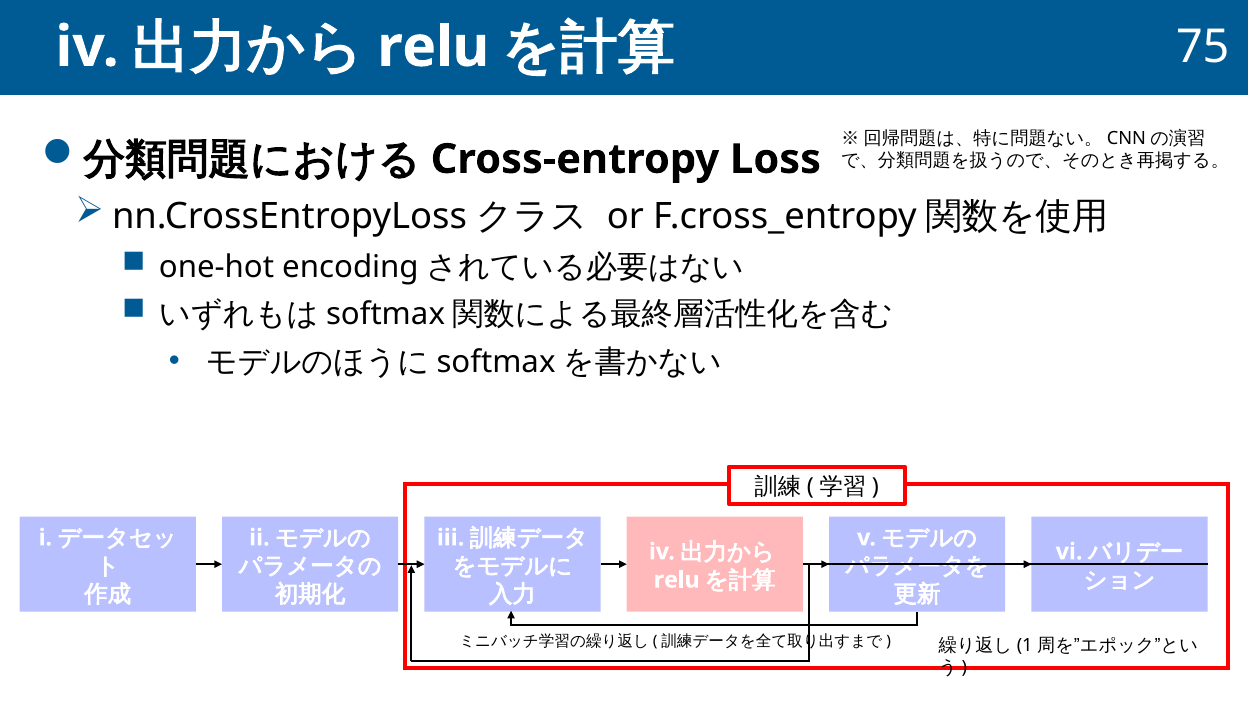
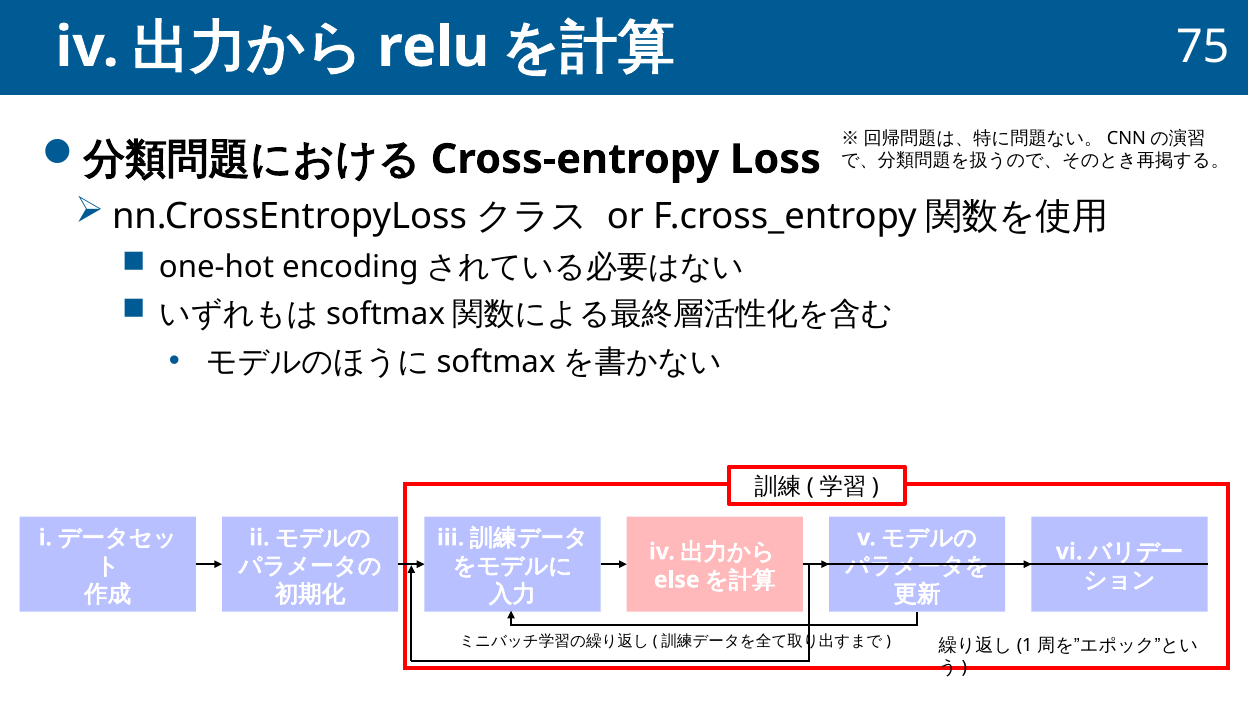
relu: relu -> else (677, 580)
